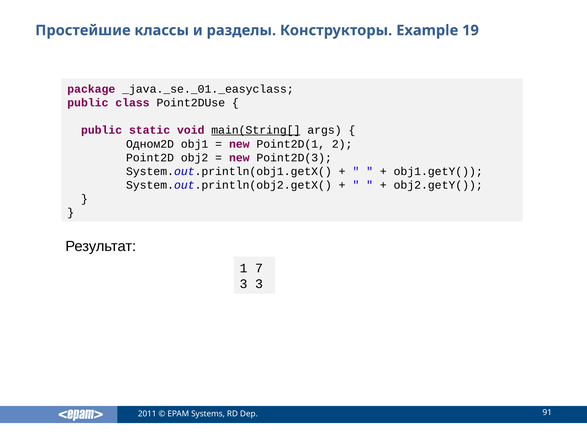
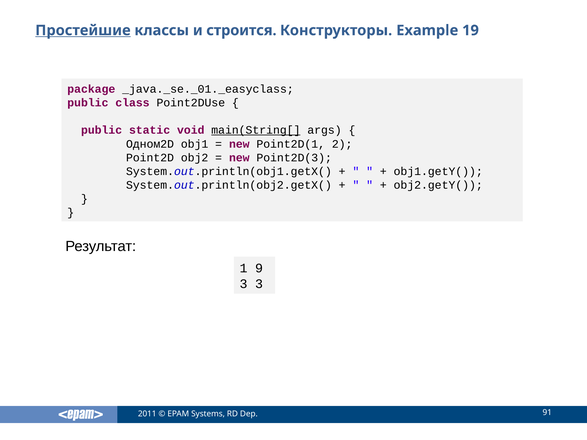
Простейшие underline: none -> present (83, 30)
разделы: разделы -> строится (241, 30)
7: 7 -> 9 (259, 268)
